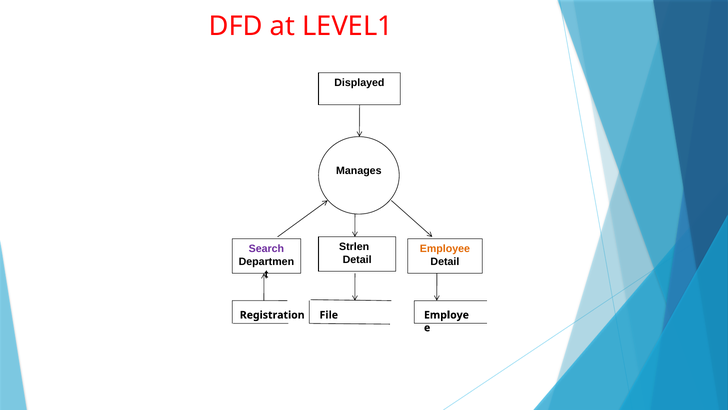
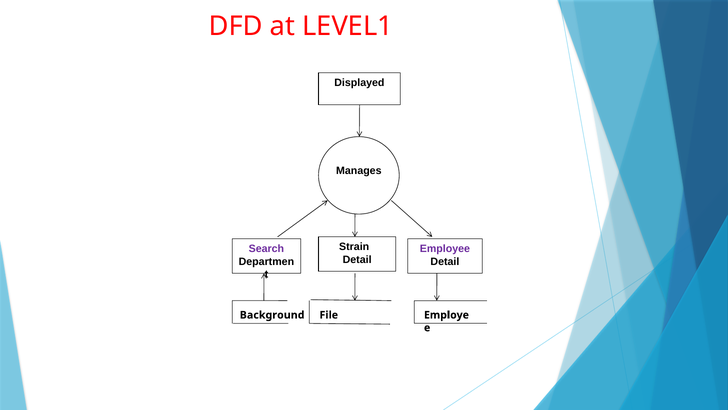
Strlen: Strlen -> Strain (354, 246)
Employee colour: orange -> purple (445, 249)
Registration: Registration -> Background (272, 315)
